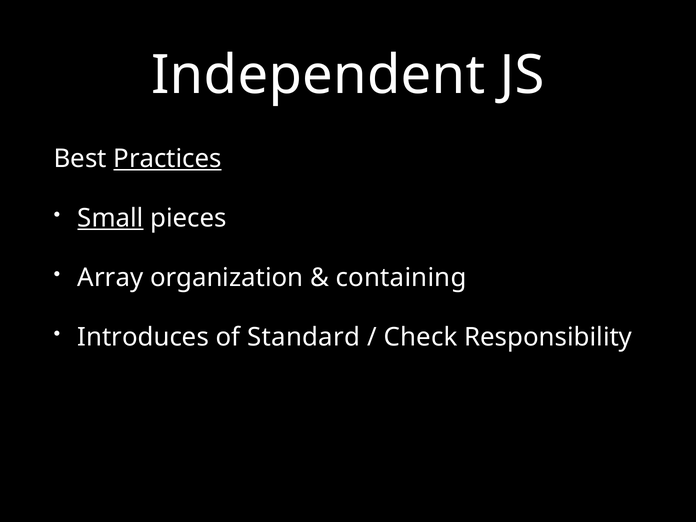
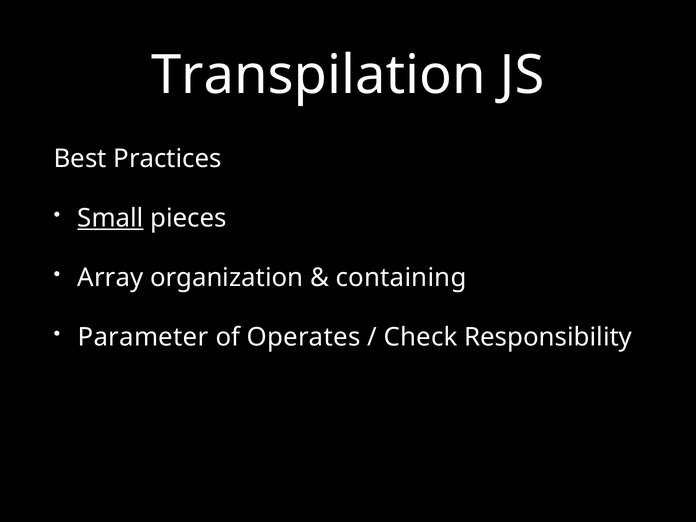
Independent: Independent -> Transpilation (318, 75)
Practices underline: present -> none (167, 159)
Introduces: Introduces -> Parameter (143, 337)
Standard: Standard -> Operates (304, 337)
